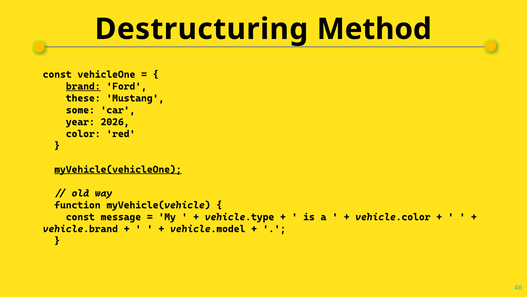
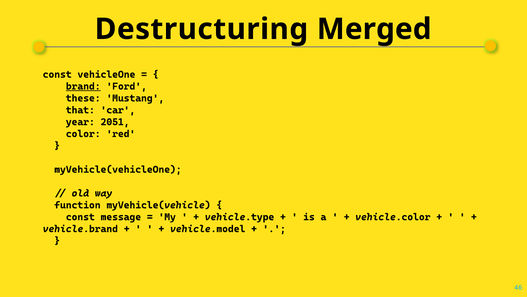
Method: Method -> Merged (374, 29)
some: some -> that (80, 110)
2026: 2026 -> 2051 (115, 122)
myVehicle(vehicleOne underline: present -> none (118, 169)
